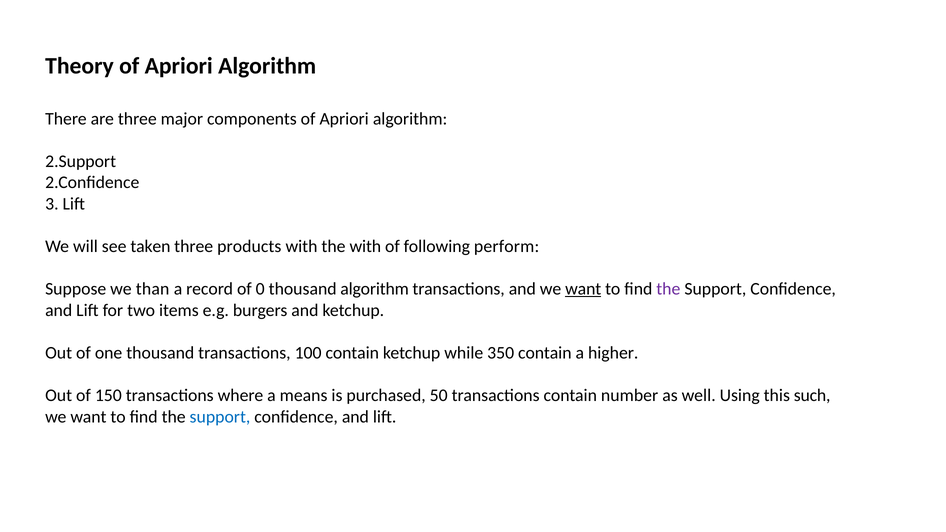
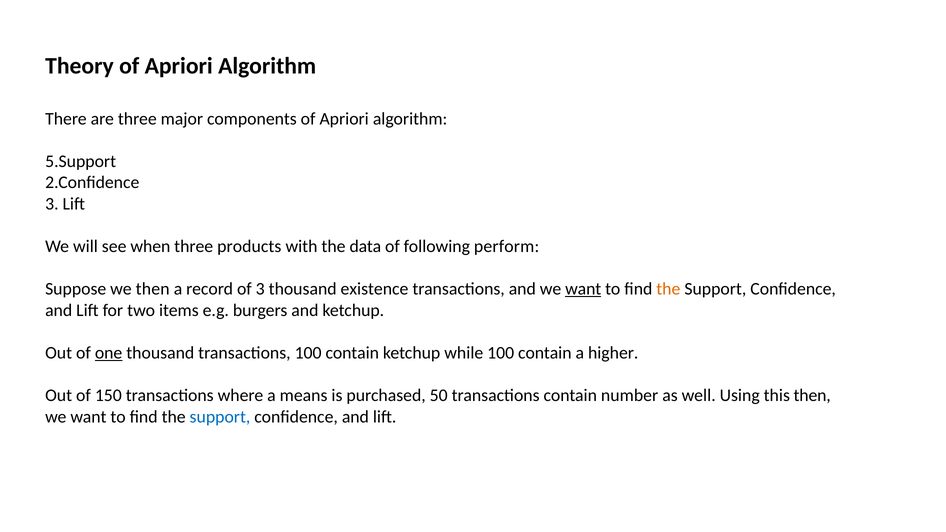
2.Support: 2.Support -> 5.Support (81, 161)
taken: taken -> when (150, 246)
the with: with -> data (365, 246)
we than: than -> then (153, 289)
of 0: 0 -> 3 (260, 289)
thousand algorithm: algorithm -> existence (374, 289)
the colour: purple -> orange (668, 289)
one underline: none -> present (109, 353)
while 350: 350 -> 100 (501, 353)
this such: such -> then (812, 395)
